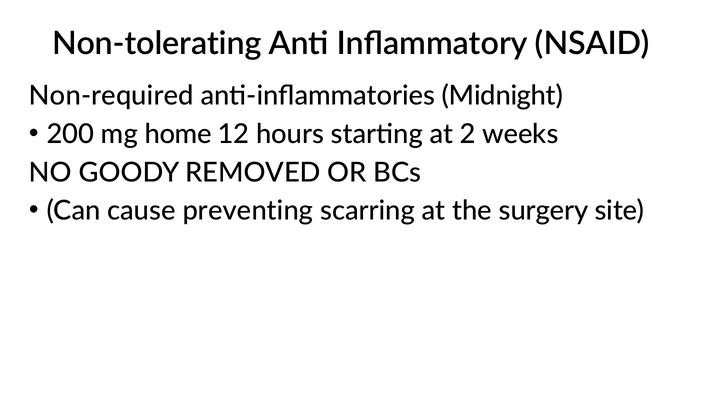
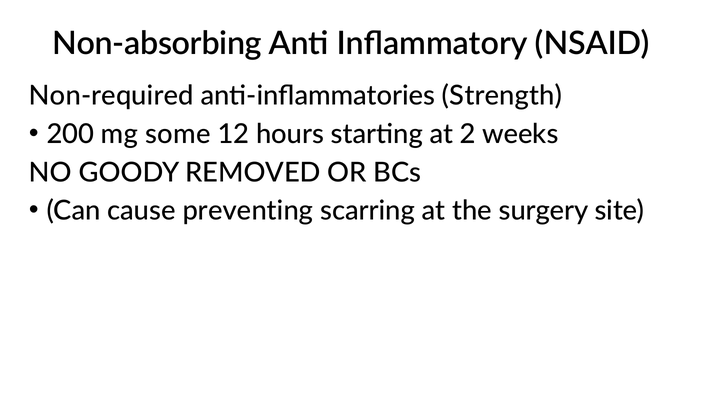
Non-tolerating: Non-tolerating -> Non-absorbing (157, 44)
Midnight: Midnight -> Strength (502, 96)
home: home -> some (178, 134)
